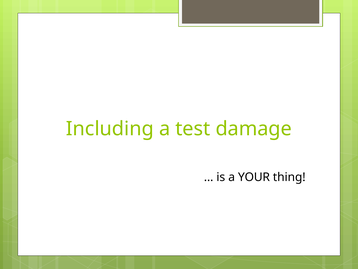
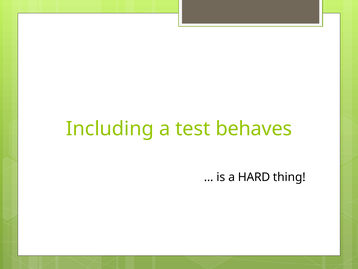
damage: damage -> behaves (254, 129)
YOUR: YOUR -> HARD (254, 177)
